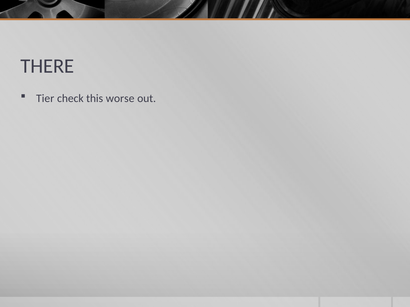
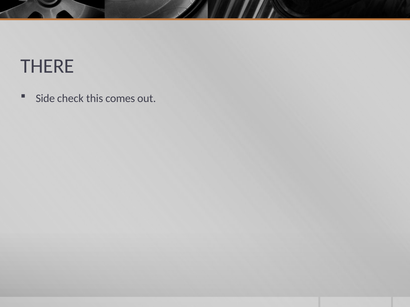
Tier: Tier -> Side (45, 99)
worse: worse -> comes (120, 99)
